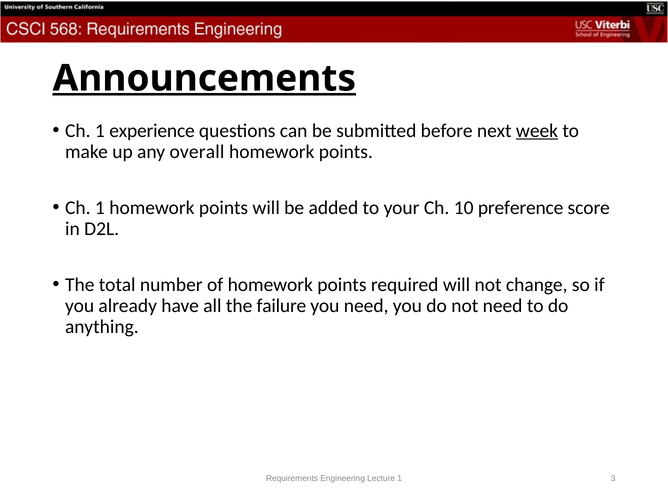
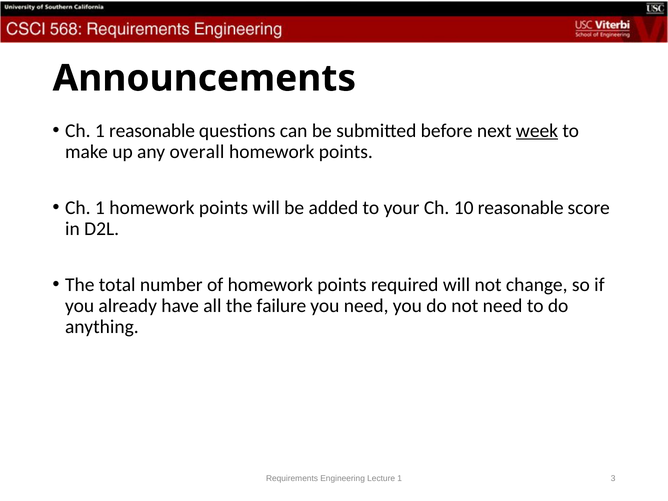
Announcements underline: present -> none (204, 78)
1 experience: experience -> reasonable (152, 131)
10 preference: preference -> reasonable (521, 208)
